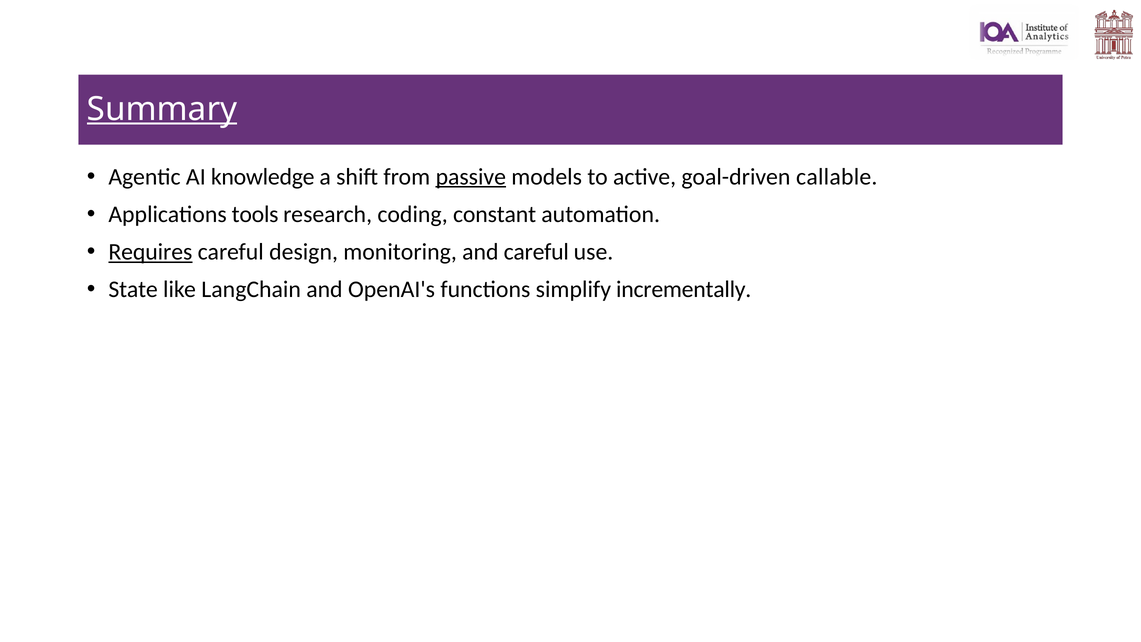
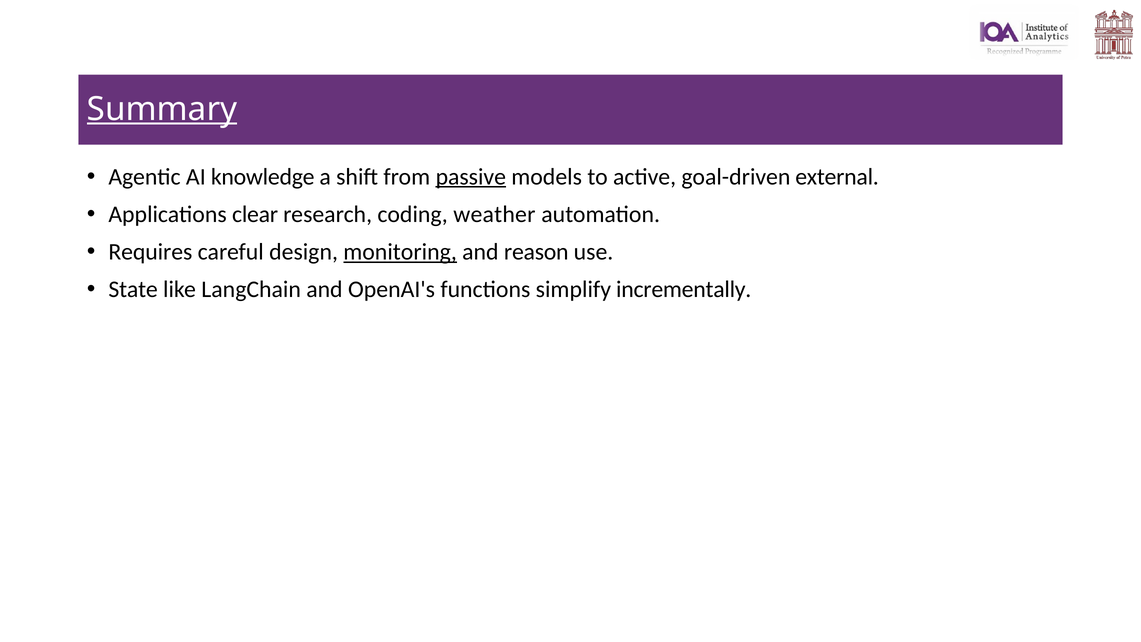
callable: callable -> external (837, 177)
tools: tools -> clear (255, 214)
constant: constant -> weather (494, 214)
Requires underline: present -> none (150, 252)
monitoring underline: none -> present (400, 252)
and careful: careful -> reason (536, 252)
